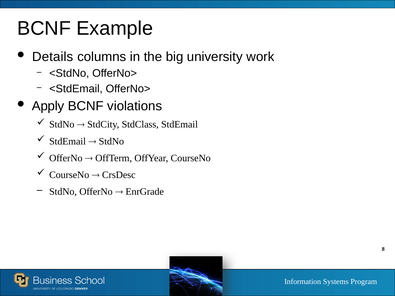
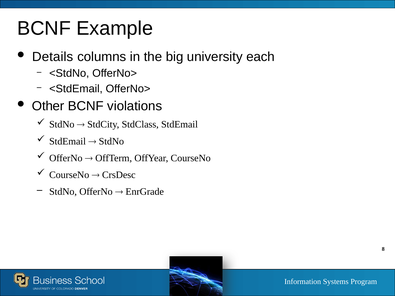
work: work -> each (261, 57)
Apply: Apply -> Other (48, 106)
